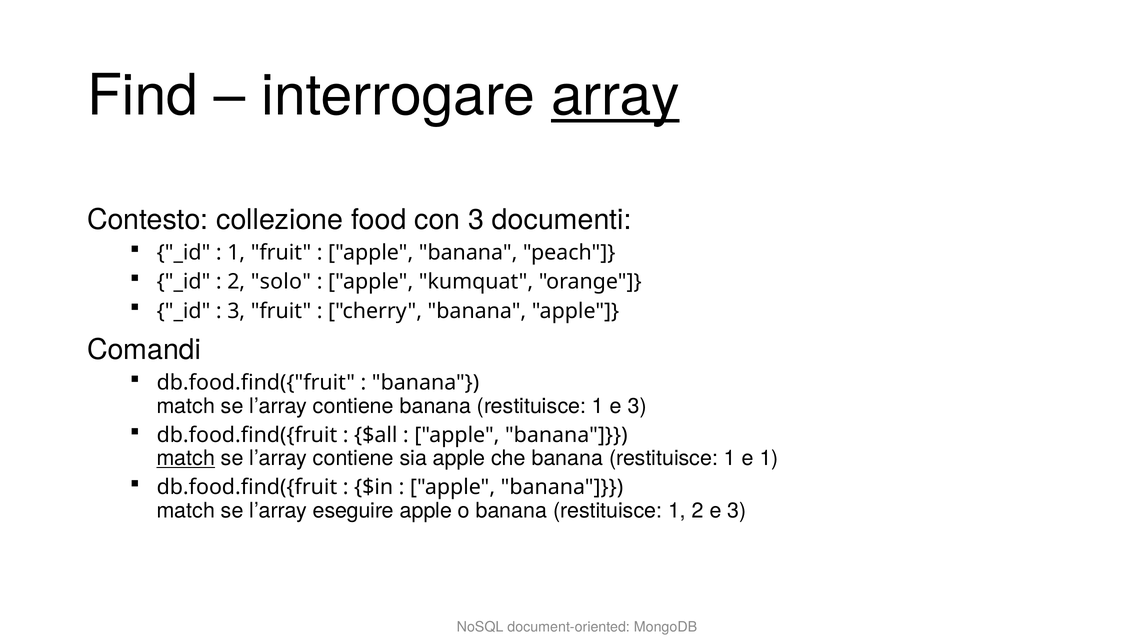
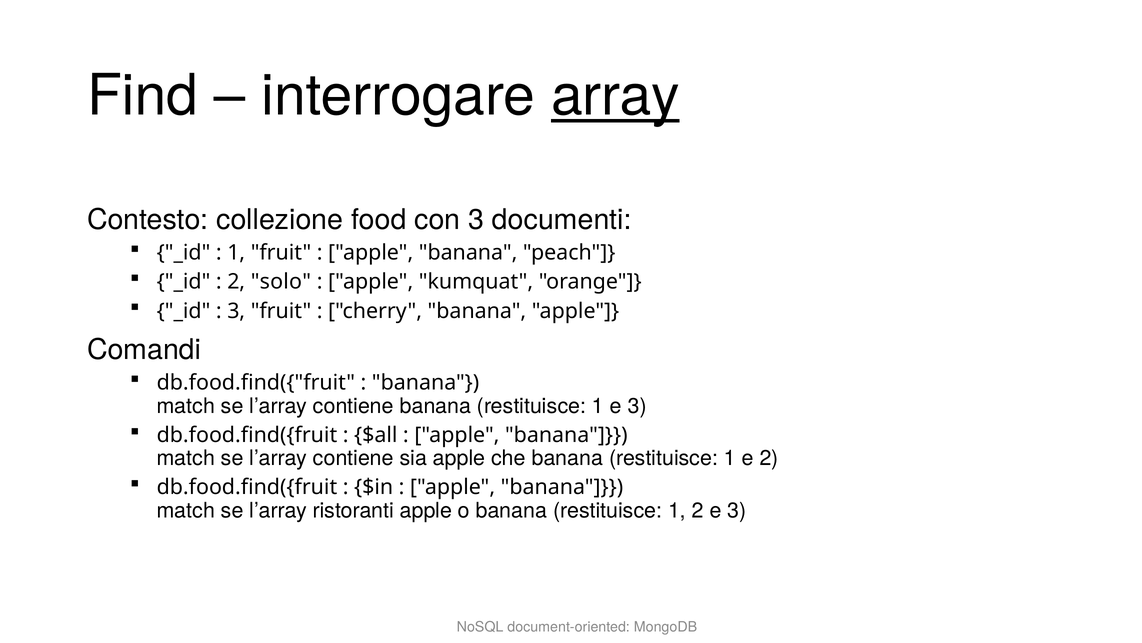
match underline: present -> none (186, 458)
e 1: 1 -> 2 (769, 458)
eseguire: eseguire -> ristoranti (353, 510)
